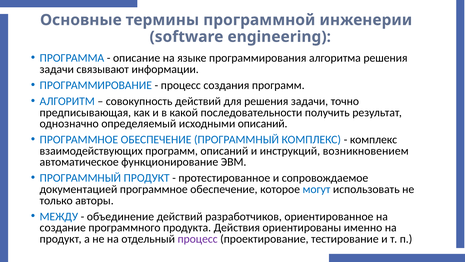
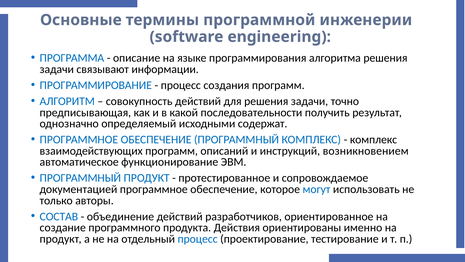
исходными описаний: описаний -> содержат (263, 123)
МЕЖДУ: МЕЖДУ -> СОСТАВ (59, 216)
процесс colour: purple -> blue (198, 239)
